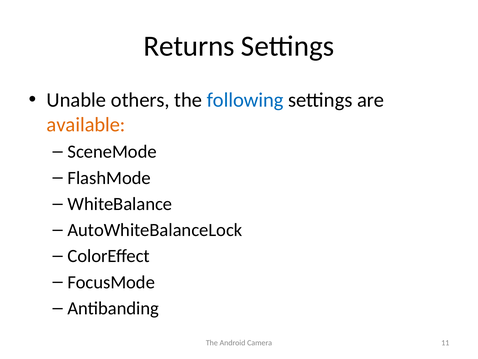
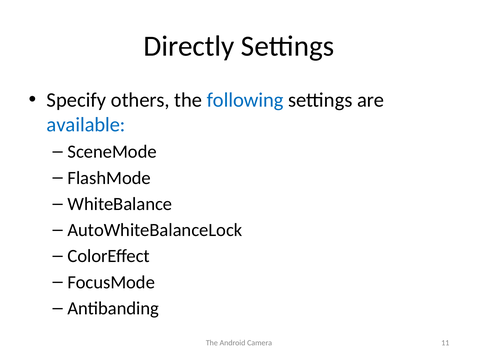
Returns: Returns -> Directly (189, 46)
Unable: Unable -> Specify (76, 100)
available colour: orange -> blue (86, 125)
